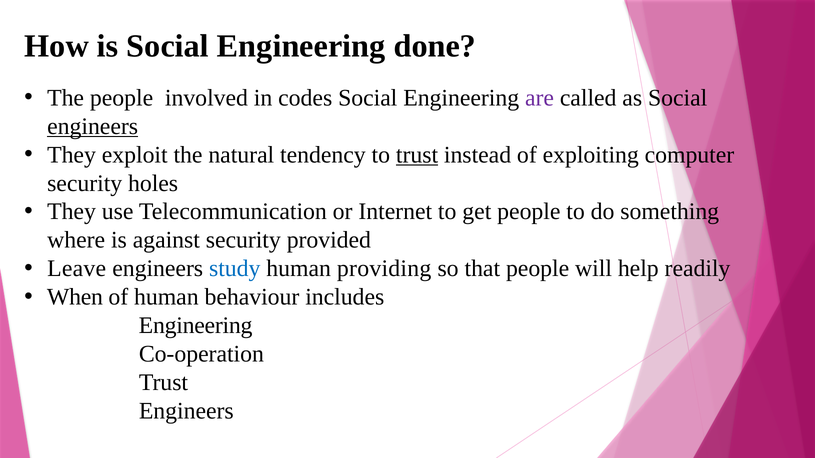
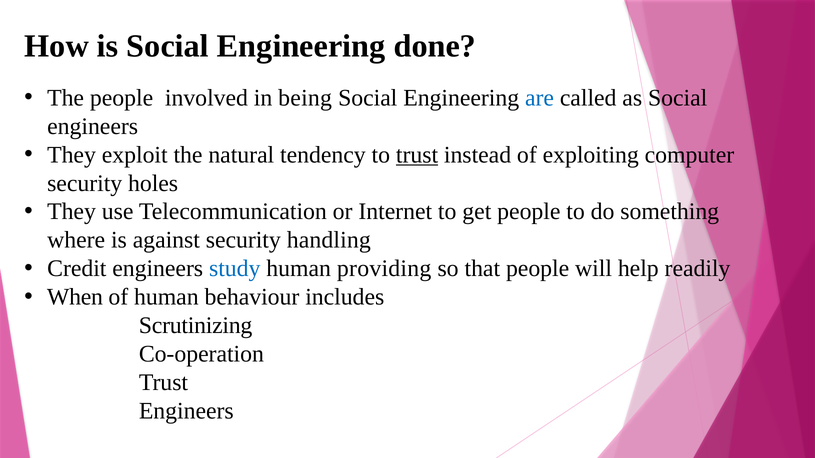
codes: codes -> being (305, 98)
are colour: purple -> blue (539, 98)
engineers underline: present -> none (93, 126)
provided: provided -> handling (329, 240)
Leave: Leave -> Credit (77, 269)
Engineering: Engineering -> Scrutinizing (196, 326)
